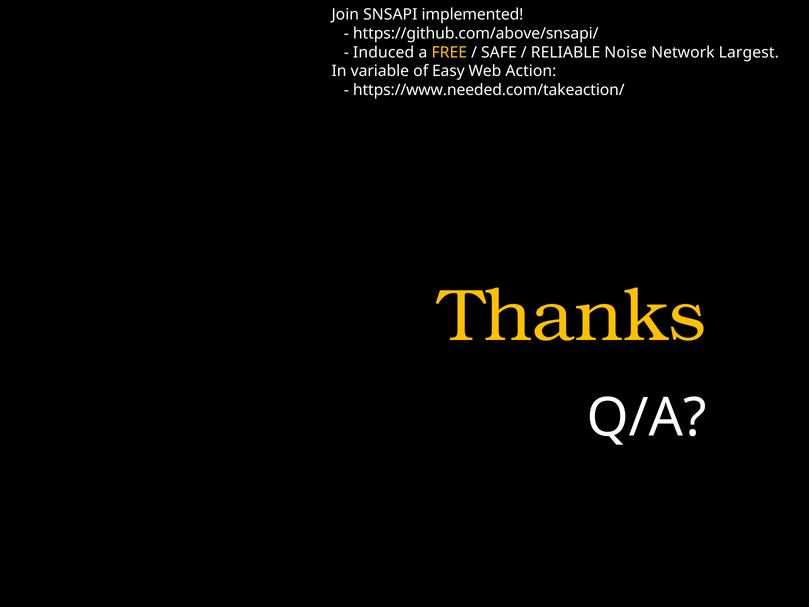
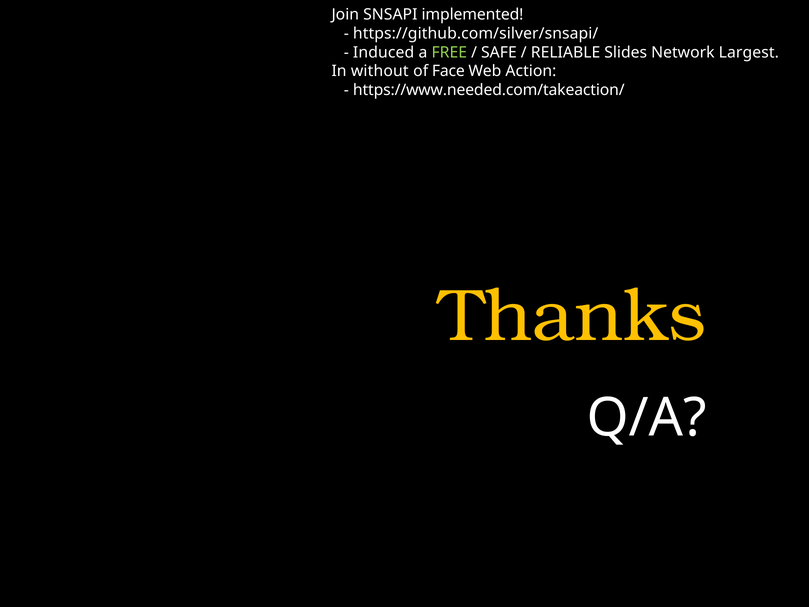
https://github.com/above/snsapi/: https://github.com/above/snsapi/ -> https://github.com/silver/snsapi/ (476, 33)
FREE colour: yellow -> light green (449, 52)
Noise: Noise -> Slides (626, 52)
variable: variable -> without (380, 71)
Easy: Easy -> Face (448, 71)
